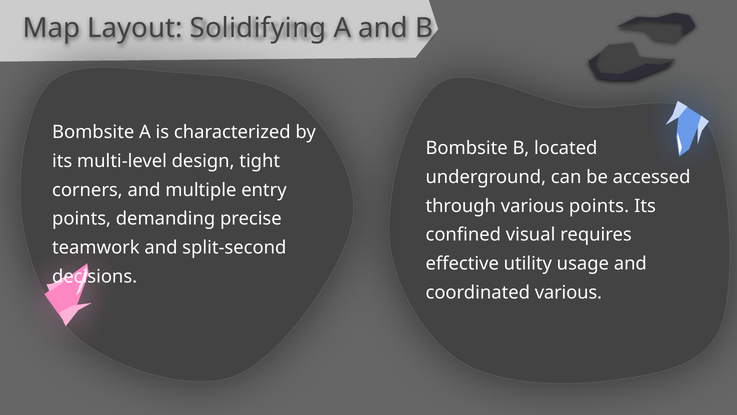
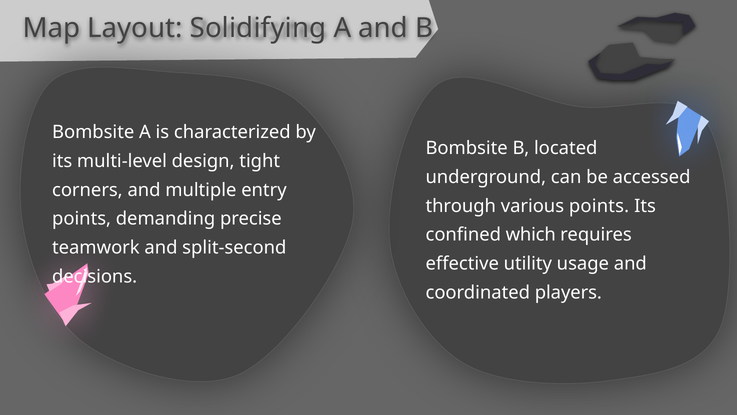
visual: visual -> which (531, 235)
coordinated various: various -> players (568, 292)
